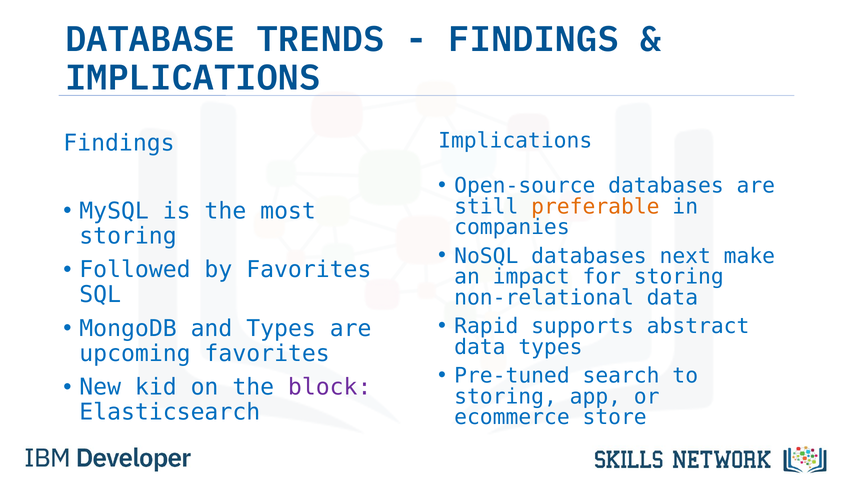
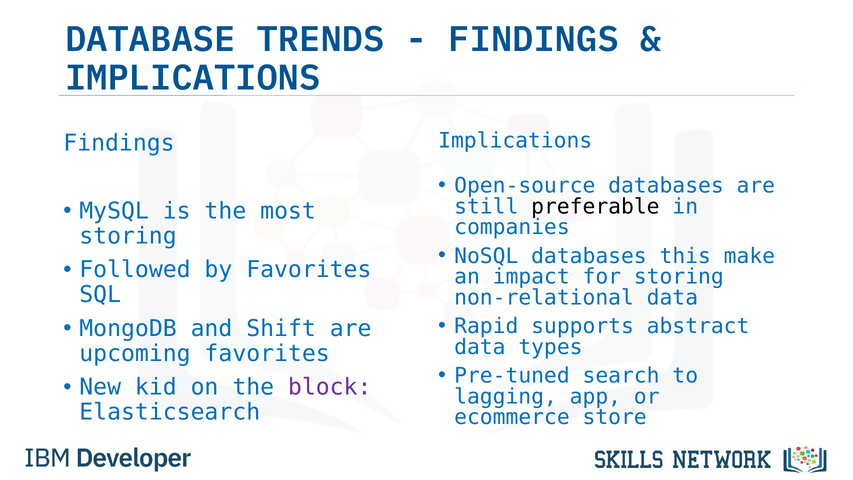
preferable colour: orange -> black (595, 207)
next: next -> this (685, 256)
and Types: Types -> Shift (281, 328)
storing: storing -> lagging (506, 396)
